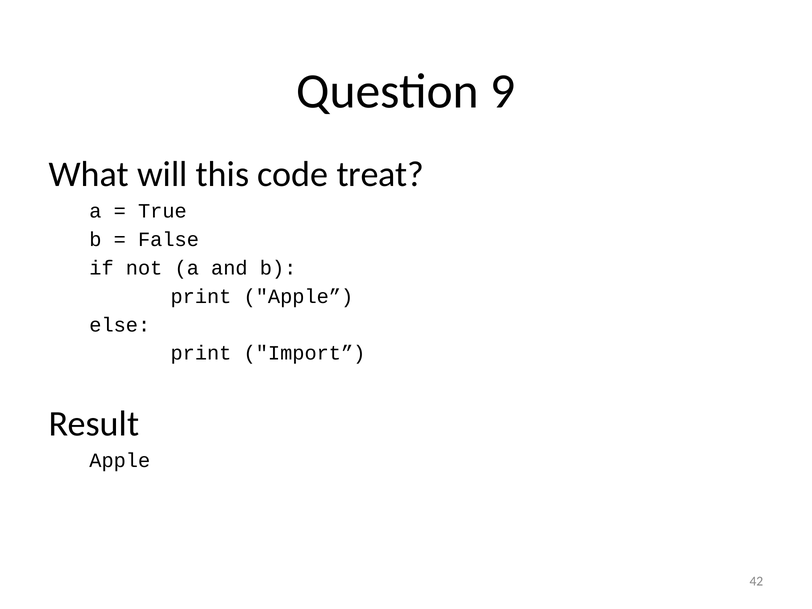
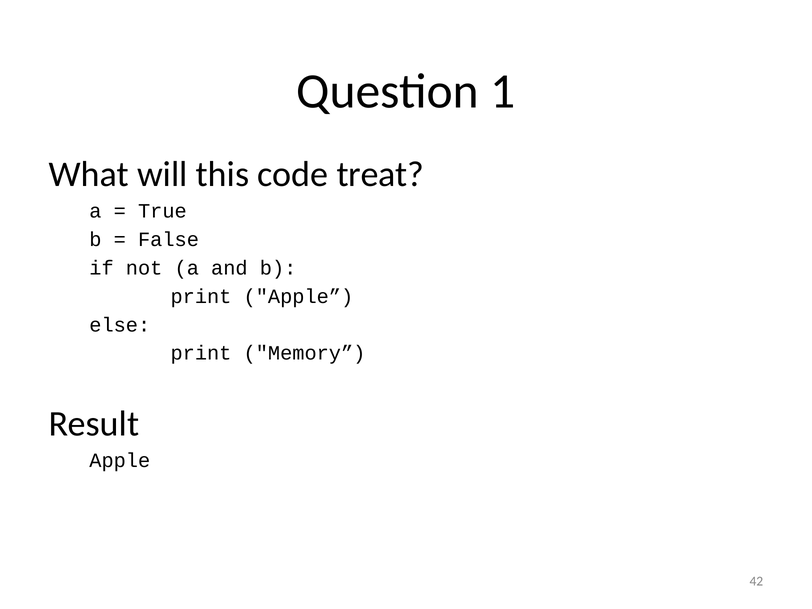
9: 9 -> 1 (503, 91)
Import: Import -> Memory (305, 353)
